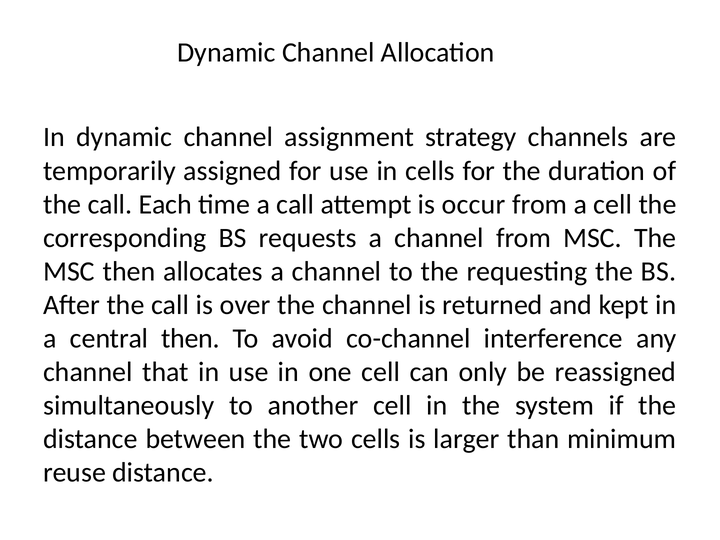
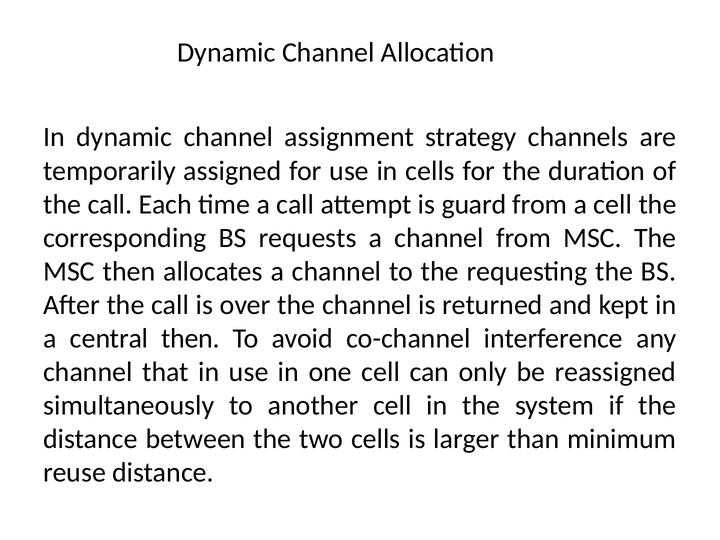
occur: occur -> guard (474, 204)
